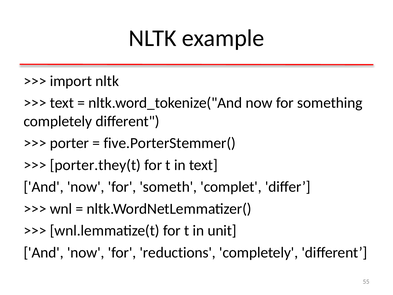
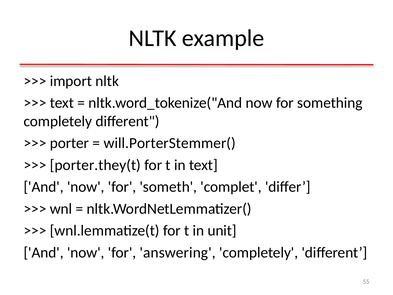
five.PorterStemmer(: five.PorterStemmer( -> will.PorterStemmer( (170, 143)
reductions: reductions -> answering (178, 252)
